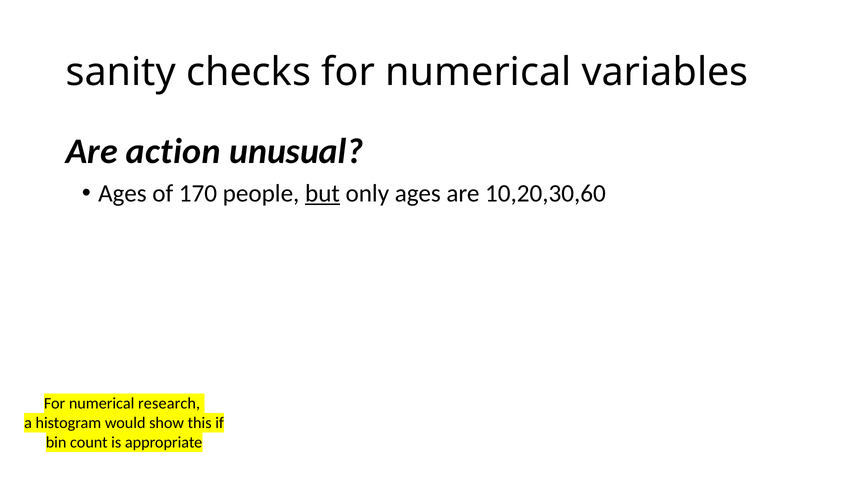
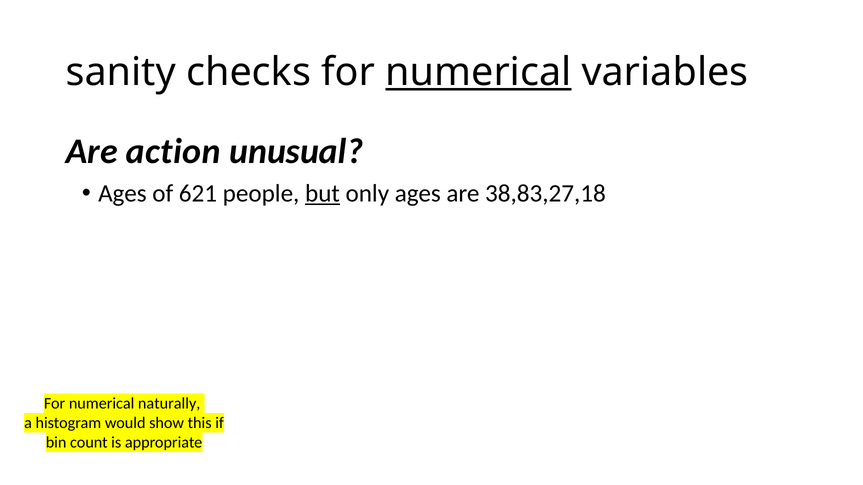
numerical underline: none -> present (478, 72)
170: 170 -> 621 (198, 194)
10,20,30,60: 10,20,30,60 -> 38,83,27,18 (545, 194)
research: research -> naturally (169, 404)
